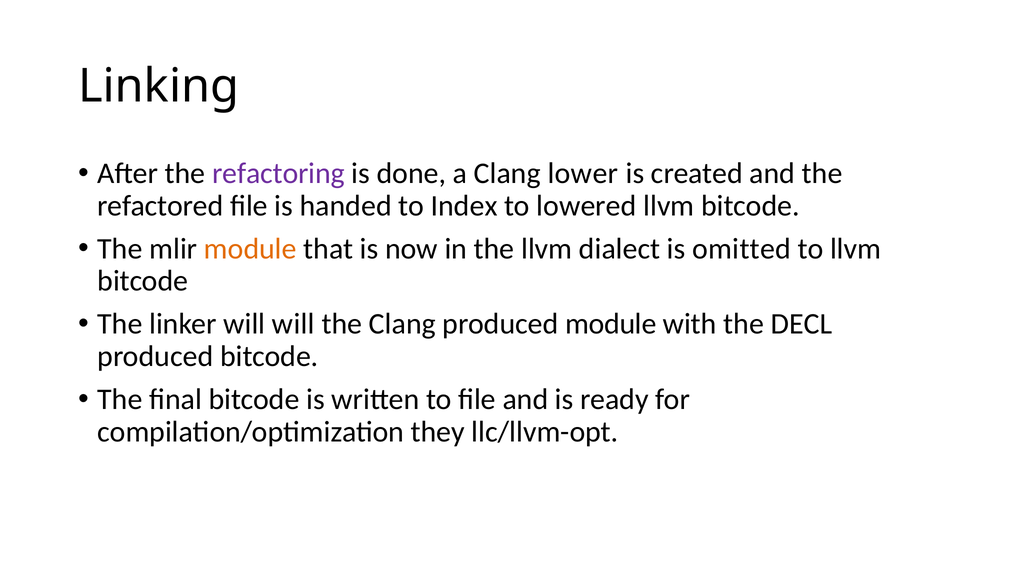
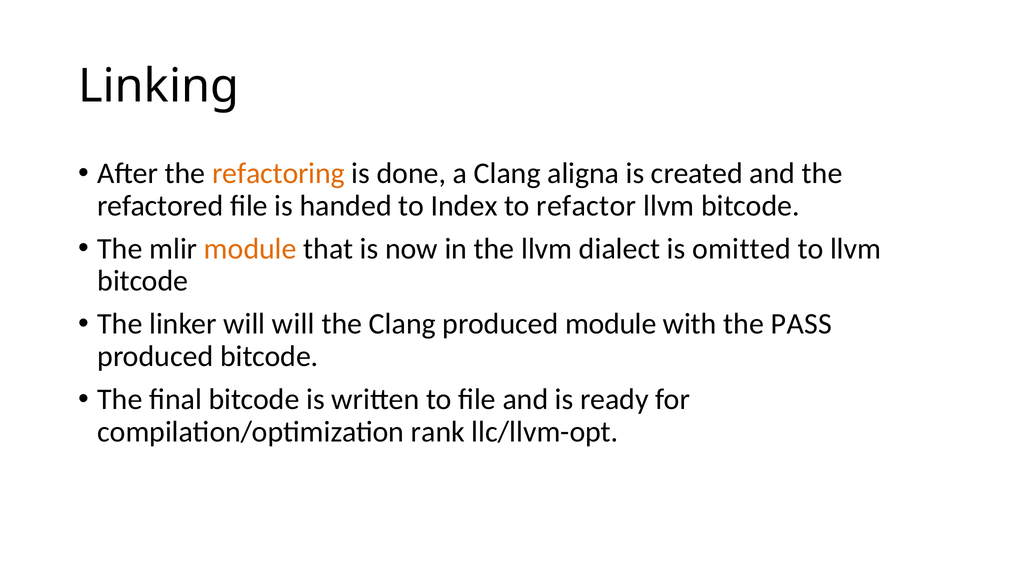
refactoring colour: purple -> orange (278, 173)
lower: lower -> aligna (583, 173)
lowered: lowered -> refactor (586, 206)
DECL: DECL -> PASS (801, 324)
they: they -> rank (438, 432)
